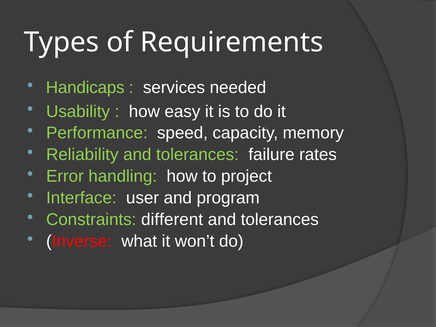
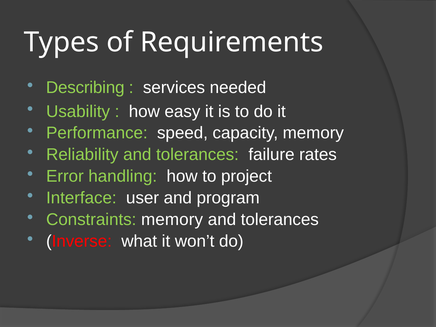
Handicaps: Handicaps -> Describing (85, 87)
Constraints different: different -> memory (172, 220)
